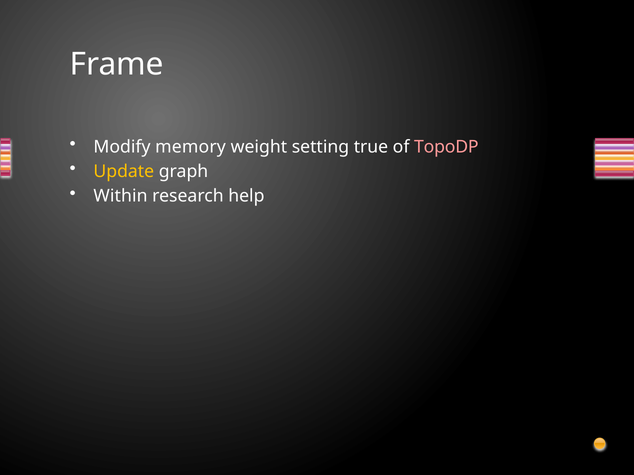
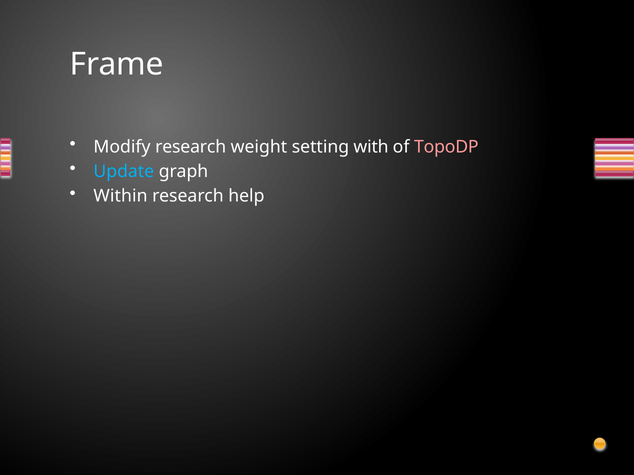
Modify memory: memory -> research (191, 147)
true: true -> with (371, 147)
Update colour: yellow -> light blue (124, 172)
